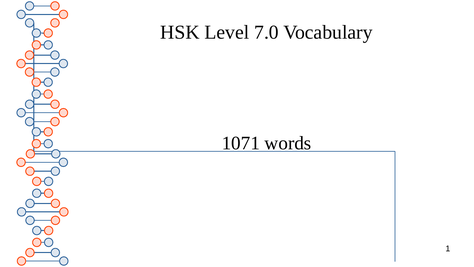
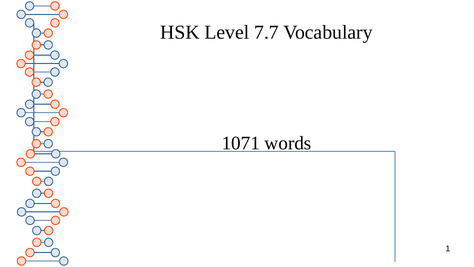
7.0: 7.0 -> 7.7 (266, 32)
